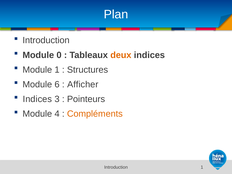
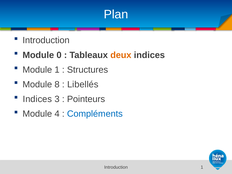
6: 6 -> 8 (57, 84)
Afficher: Afficher -> Libellés (83, 84)
Compléments colour: orange -> blue (95, 114)
